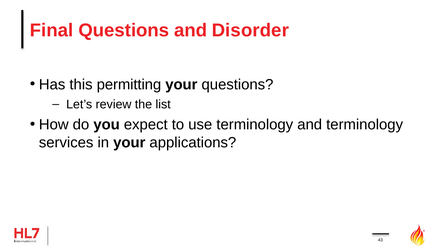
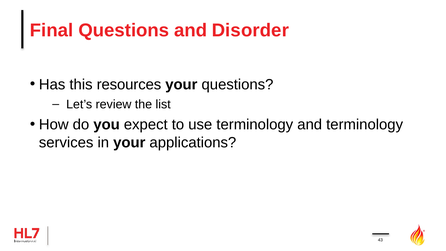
permitting: permitting -> resources (129, 84)
